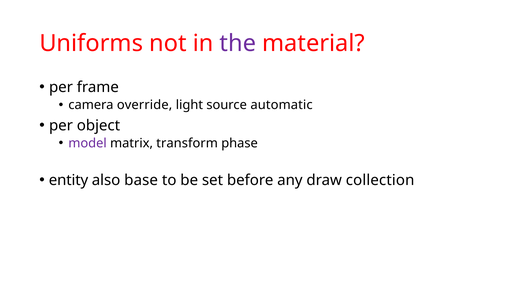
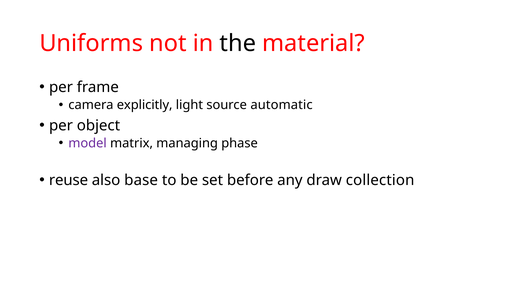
the colour: purple -> black (238, 43)
override: override -> explicitly (145, 105)
transform: transform -> managing (187, 143)
entity: entity -> reuse (69, 180)
